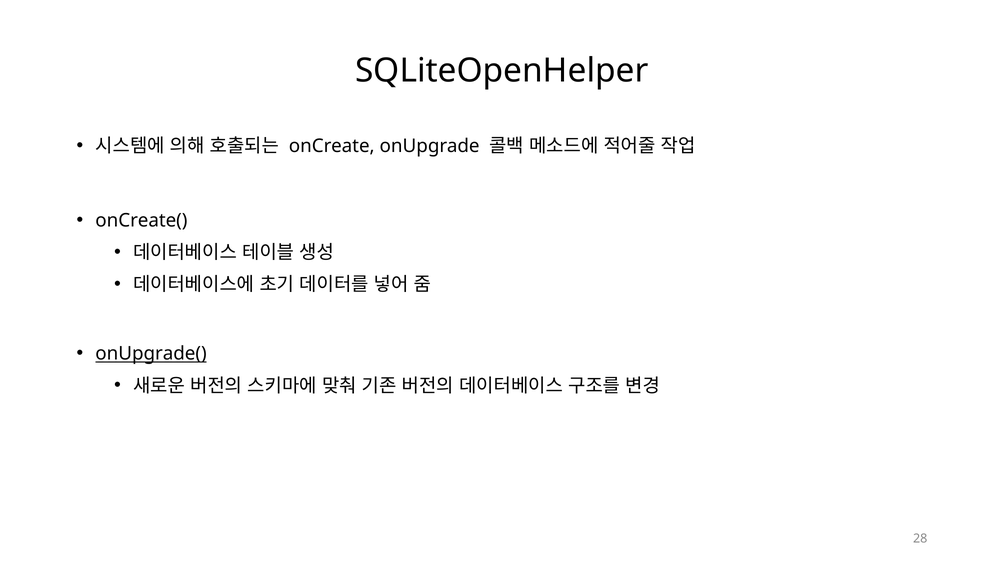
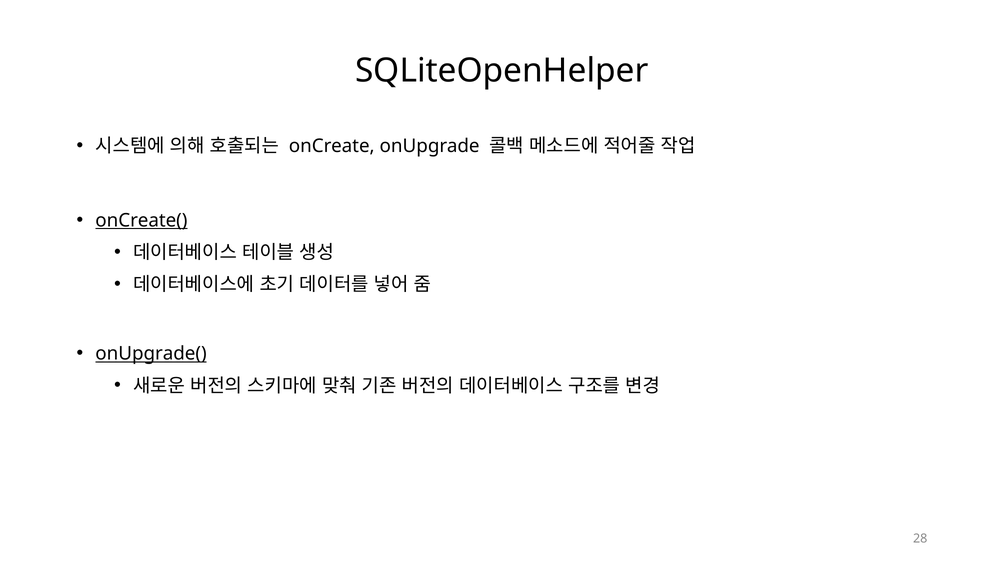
onCreate( underline: none -> present (141, 220)
